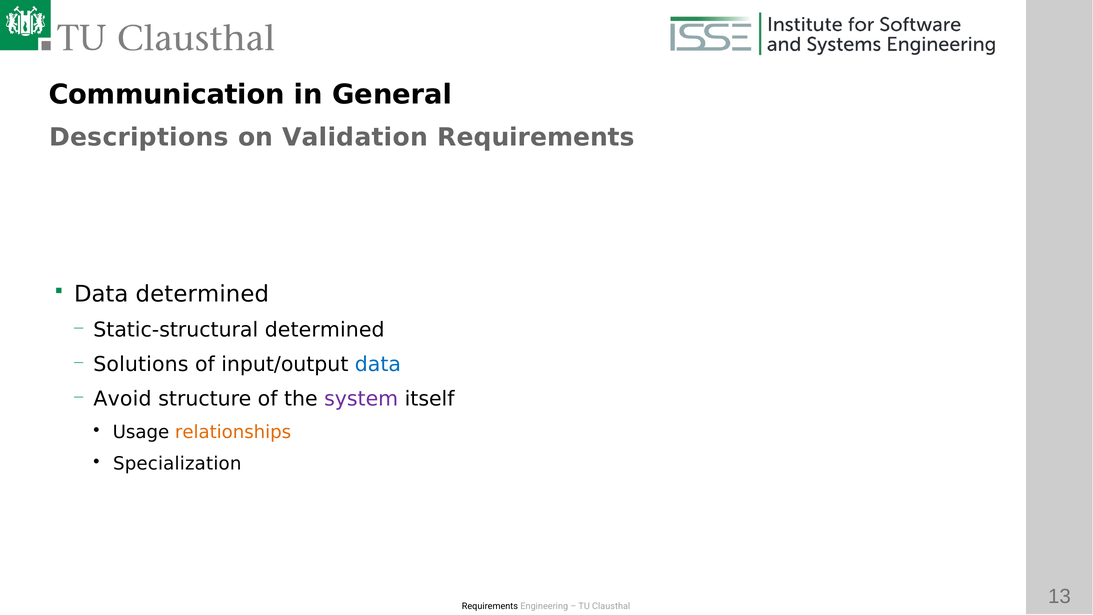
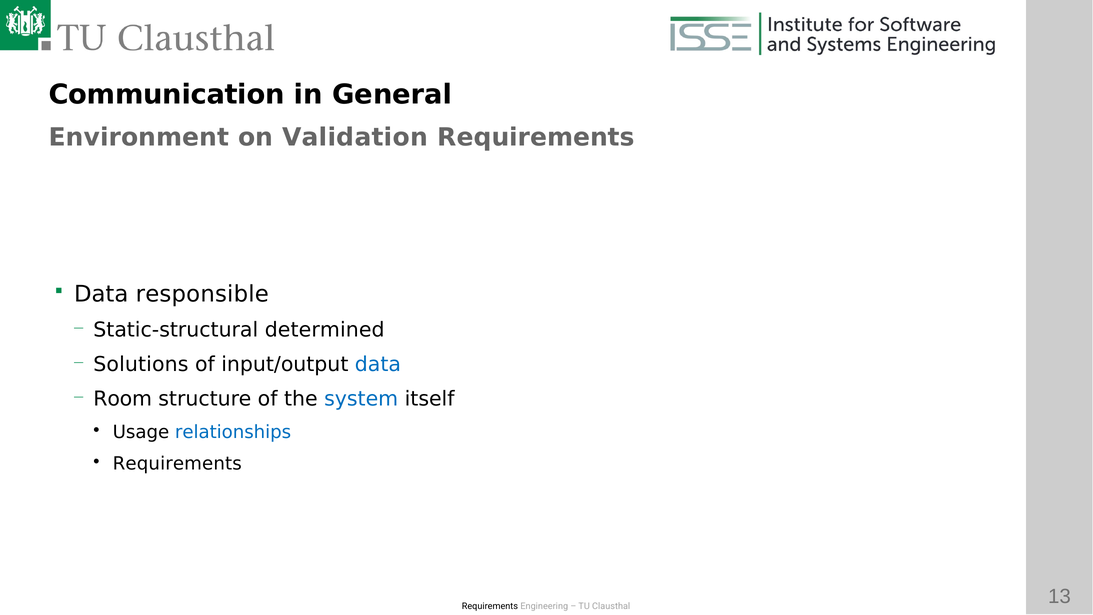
Descriptions: Descriptions -> Environment (139, 138)
Data determined: determined -> responsible (202, 294)
Avoid: Avoid -> Room (123, 399)
system colour: purple -> blue (361, 399)
relationships colour: orange -> blue (233, 432)
Specialization: Specialization -> Requirements (177, 464)
